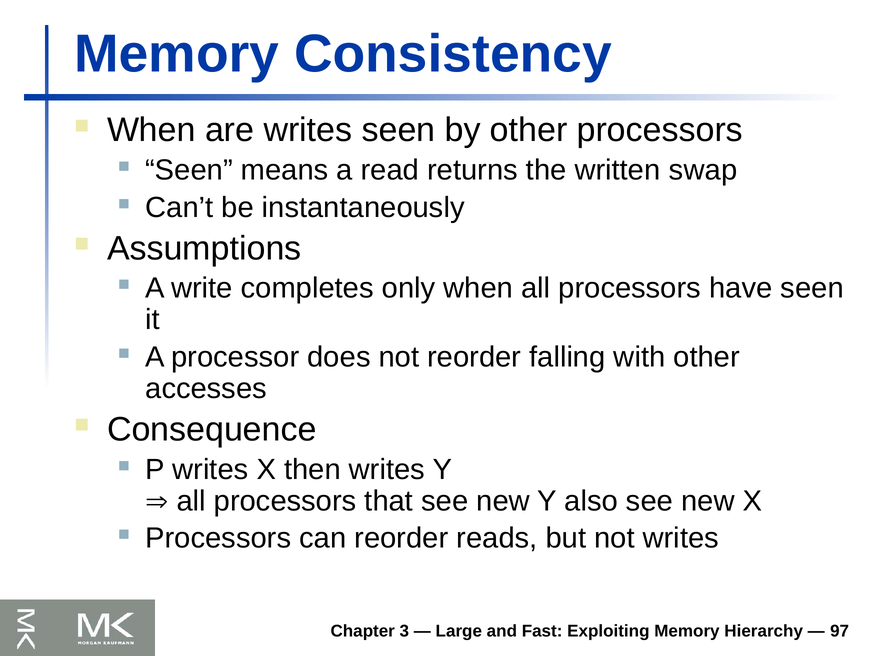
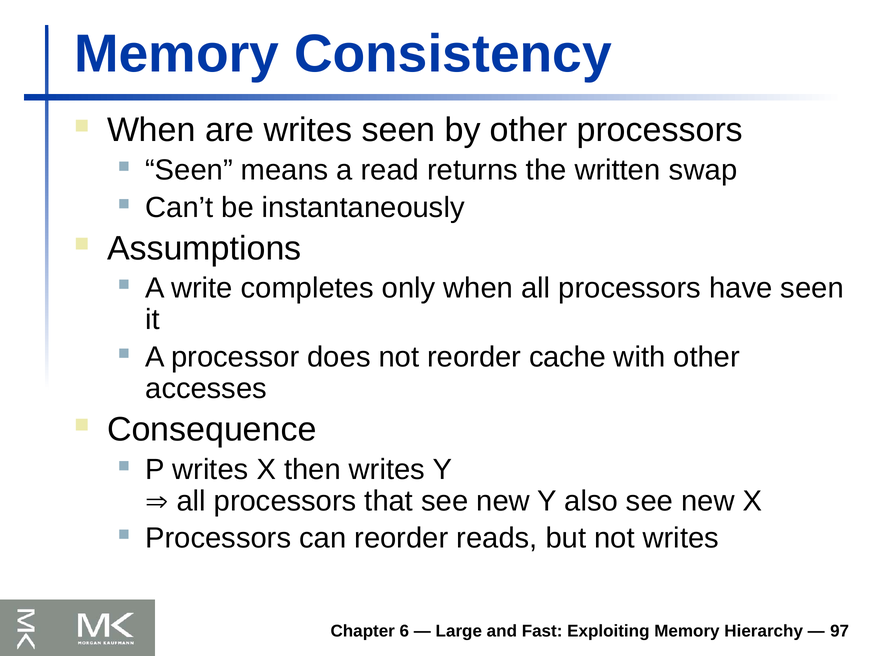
falling: falling -> cache (567, 357)
3: 3 -> 6 (404, 632)
